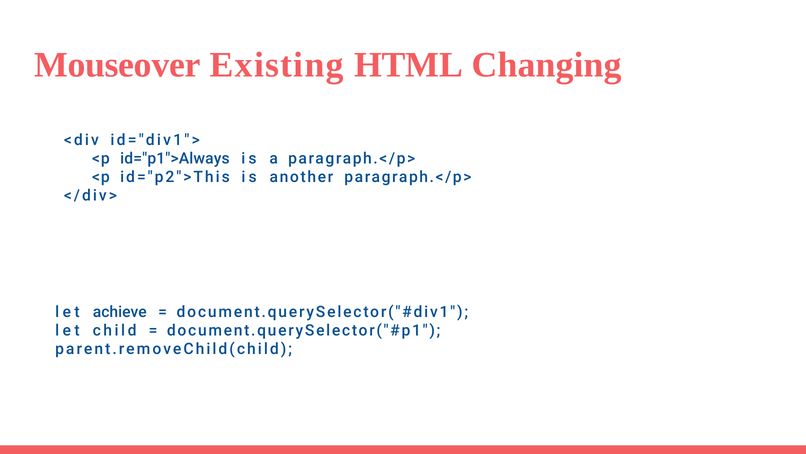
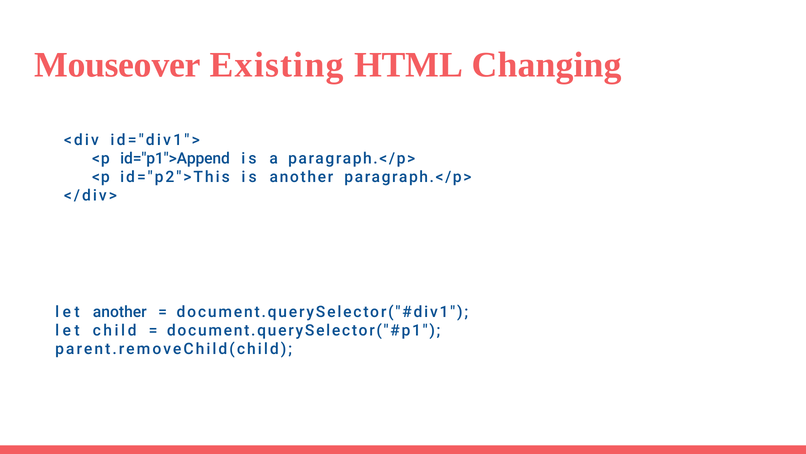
id="p1">Always: id="p1">Always -> id="p1">Append (175, 158)
let achieve: achieve -> another (120, 312)
